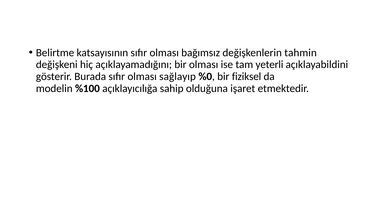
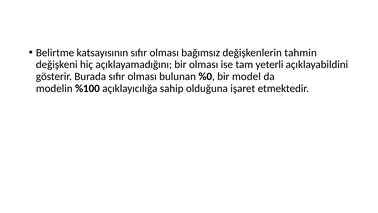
sağlayıp: sağlayıp -> bulunan (178, 76)
fiziksel: fiziksel -> model (246, 76)
